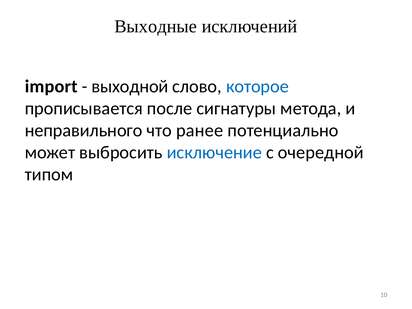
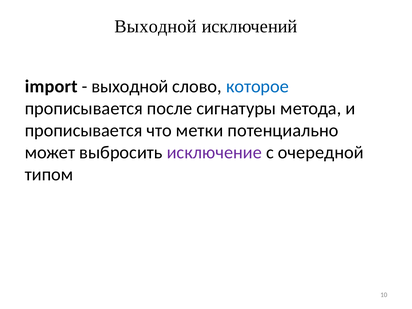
Выходные: Выходные -> Выходной (156, 26)
неправильного: неправильного -> прописывается (84, 130)
ранее: ранее -> метки (200, 130)
исключение colour: blue -> purple (214, 152)
